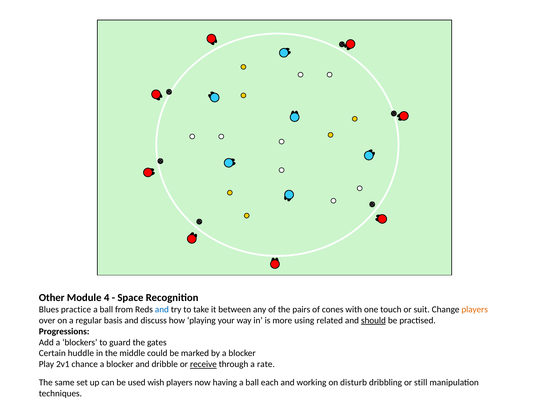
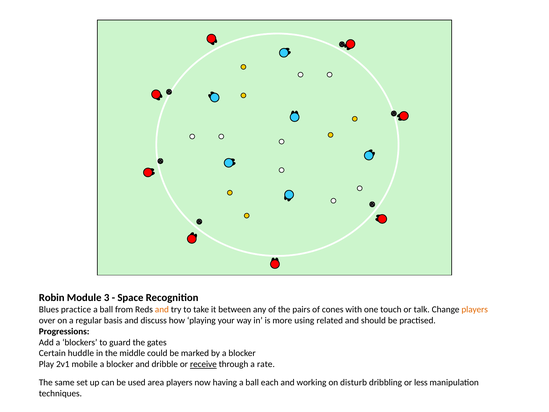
Other: Other -> Robin (52, 297)
4: 4 -> 3 (107, 297)
and colour: blue -> orange (162, 309)
suit: suit -> talk (422, 309)
should underline: present -> none (373, 320)
chance: chance -> mobile (85, 364)
wish: wish -> area (156, 382)
still: still -> less (421, 382)
